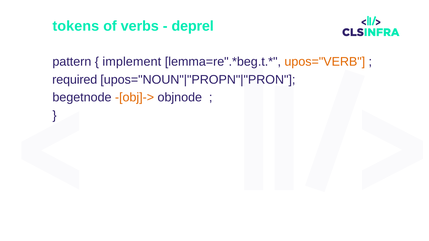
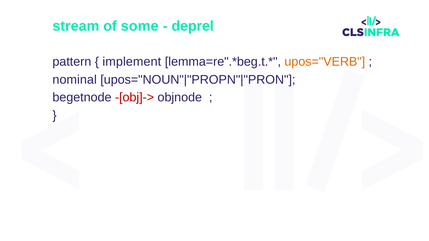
tokens: tokens -> stream (76, 26)
verbs: verbs -> some (140, 26)
required: required -> nominal (75, 80)
-[obj]-> colour: orange -> red (135, 98)
